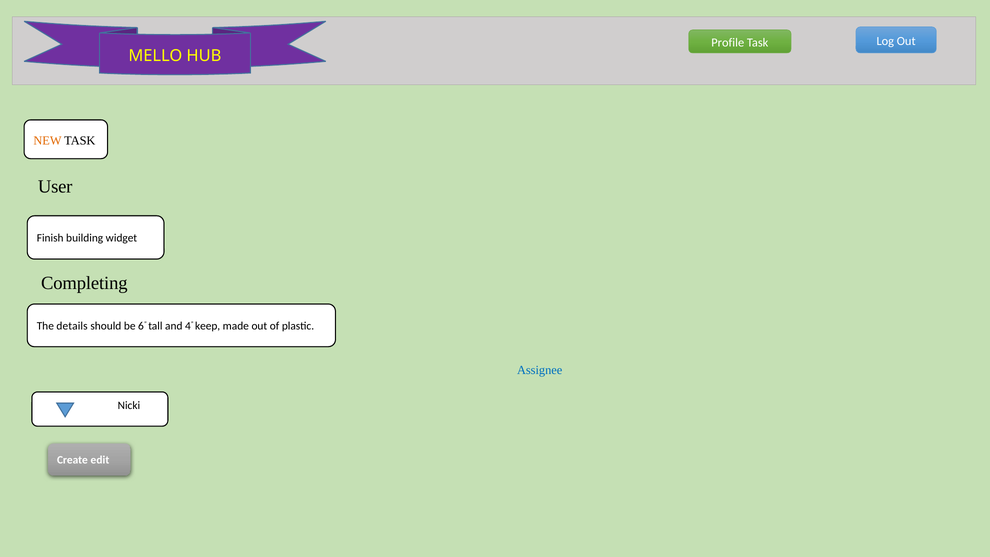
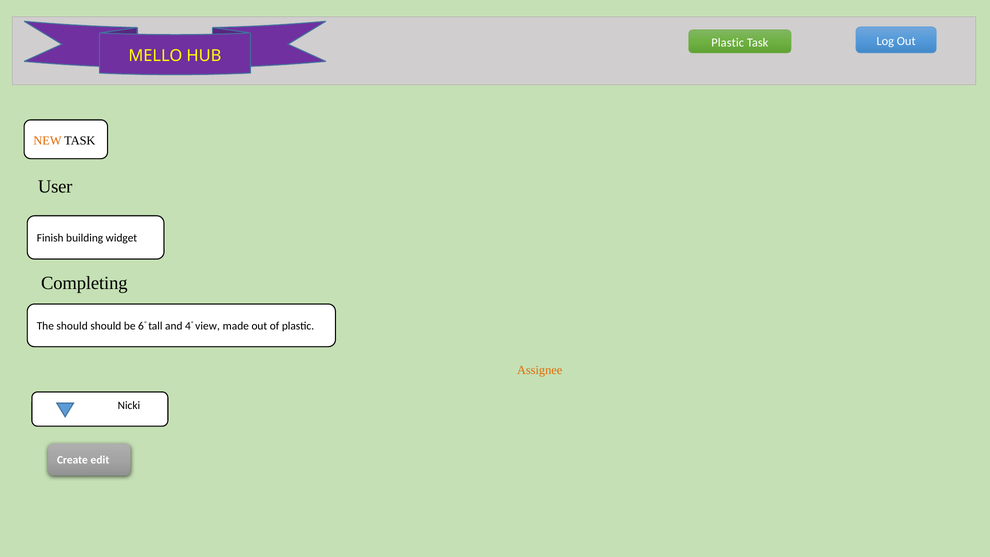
Profile: Profile -> Plastic (728, 43)
The details: details -> should (72, 326)
keep: keep -> view (208, 326)
Assignee colour: blue -> orange (540, 370)
